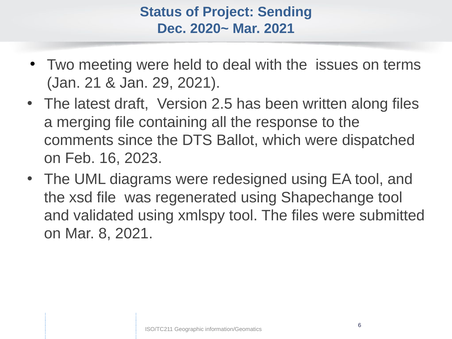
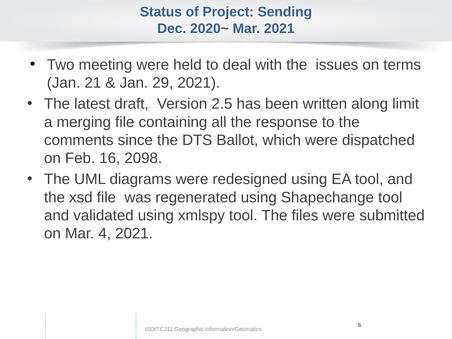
along files: files -> limit (406, 104)
2023: 2023 -> 2098 (143, 158)
8: 8 -> 4 (105, 234)
